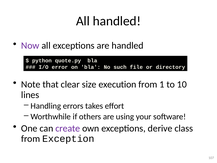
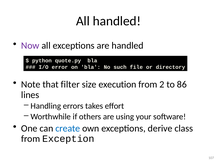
clear: clear -> filter (70, 84)
1: 1 -> 2 (162, 84)
10: 10 -> 86 (182, 84)
create colour: purple -> blue (68, 128)
